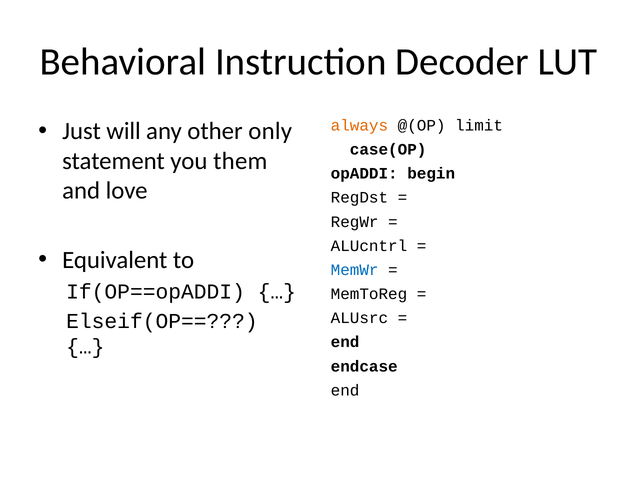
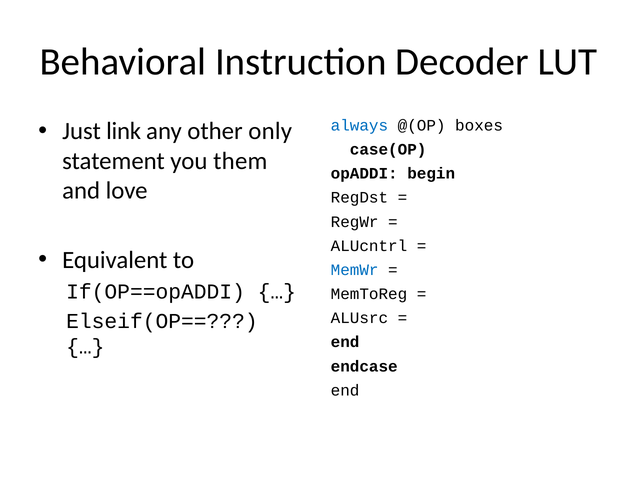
will: will -> link (124, 131)
always colour: orange -> blue (359, 126)
limit: limit -> boxes (479, 126)
